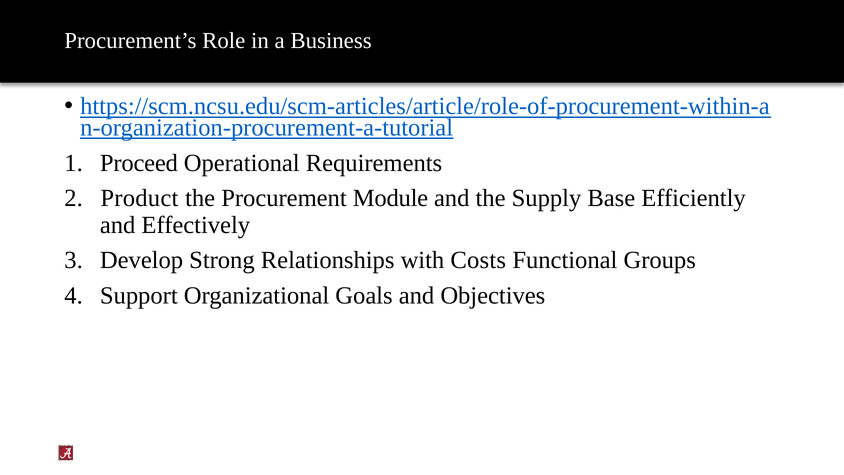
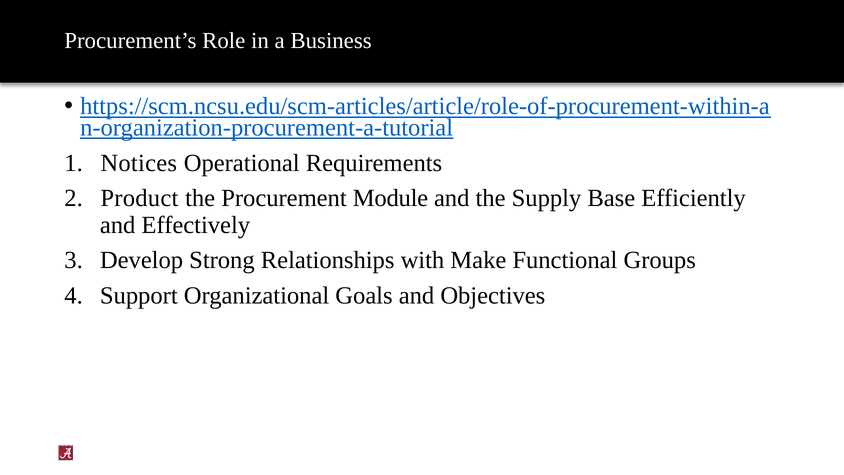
Proceed: Proceed -> Notices (139, 163)
Costs: Costs -> Make (478, 260)
